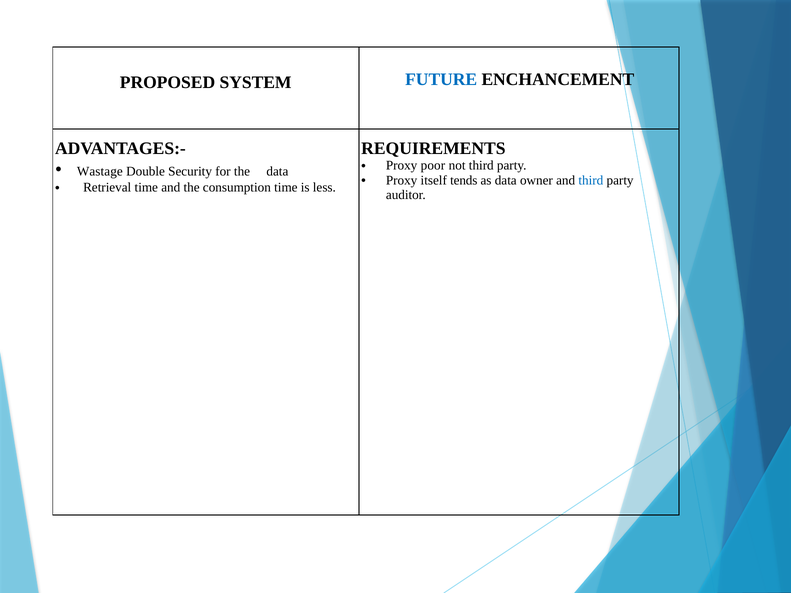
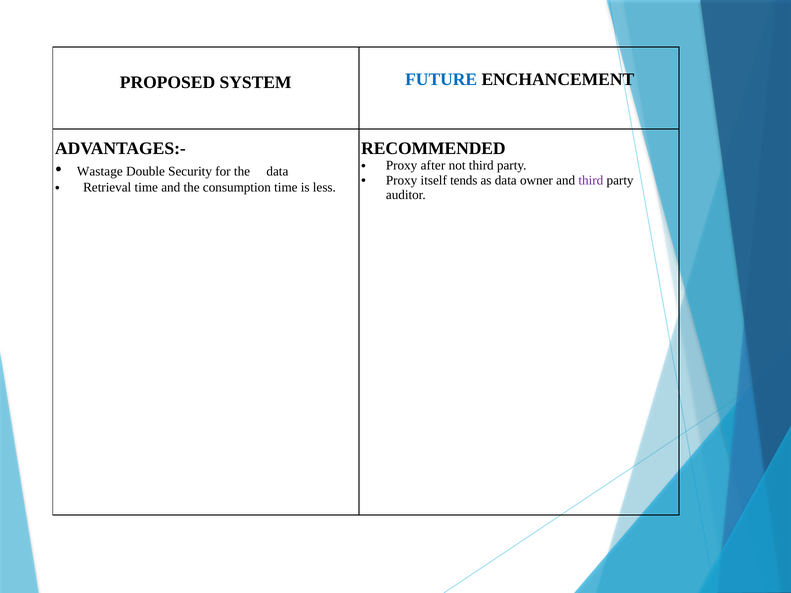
REQUIREMENTS: REQUIREMENTS -> RECOMMENDED (433, 149)
poor: poor -> after (433, 166)
third colour: blue -> purple (591, 180)
